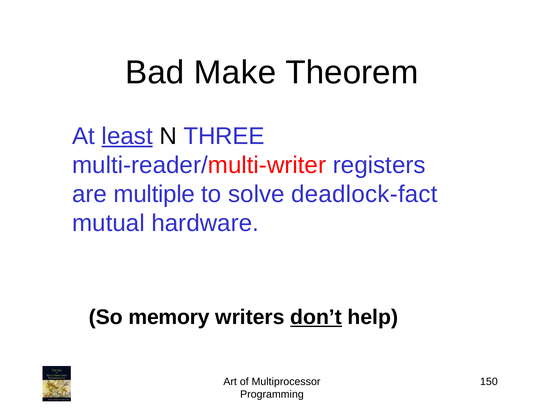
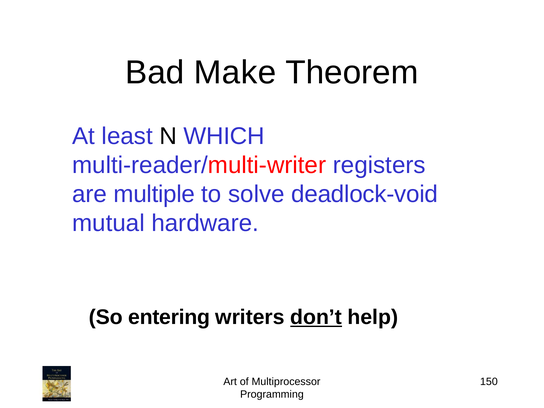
least underline: present -> none (127, 136)
THREE: THREE -> WHICH (224, 136)
deadlock-fact: deadlock-fact -> deadlock-void (365, 194)
memory: memory -> entering (169, 317)
